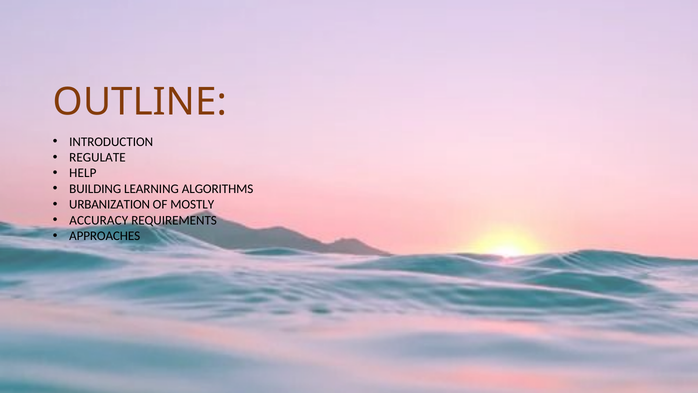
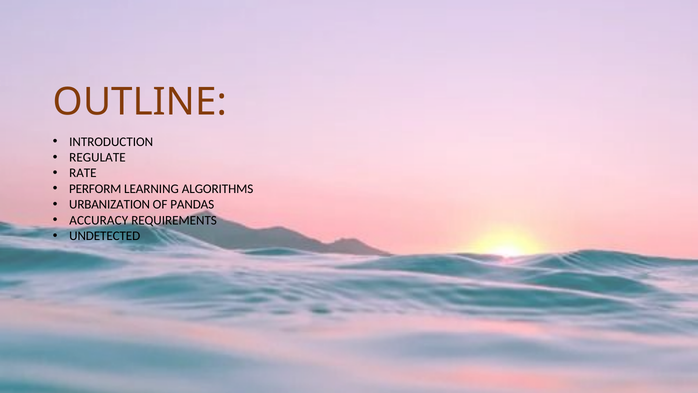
HELP: HELP -> RATE (83, 173)
BUILDING: BUILDING -> PERFORM (95, 189)
MOSTLY: MOSTLY -> PANDAS (192, 204)
APPROACHES: APPROACHES -> UNDETECTED (105, 236)
